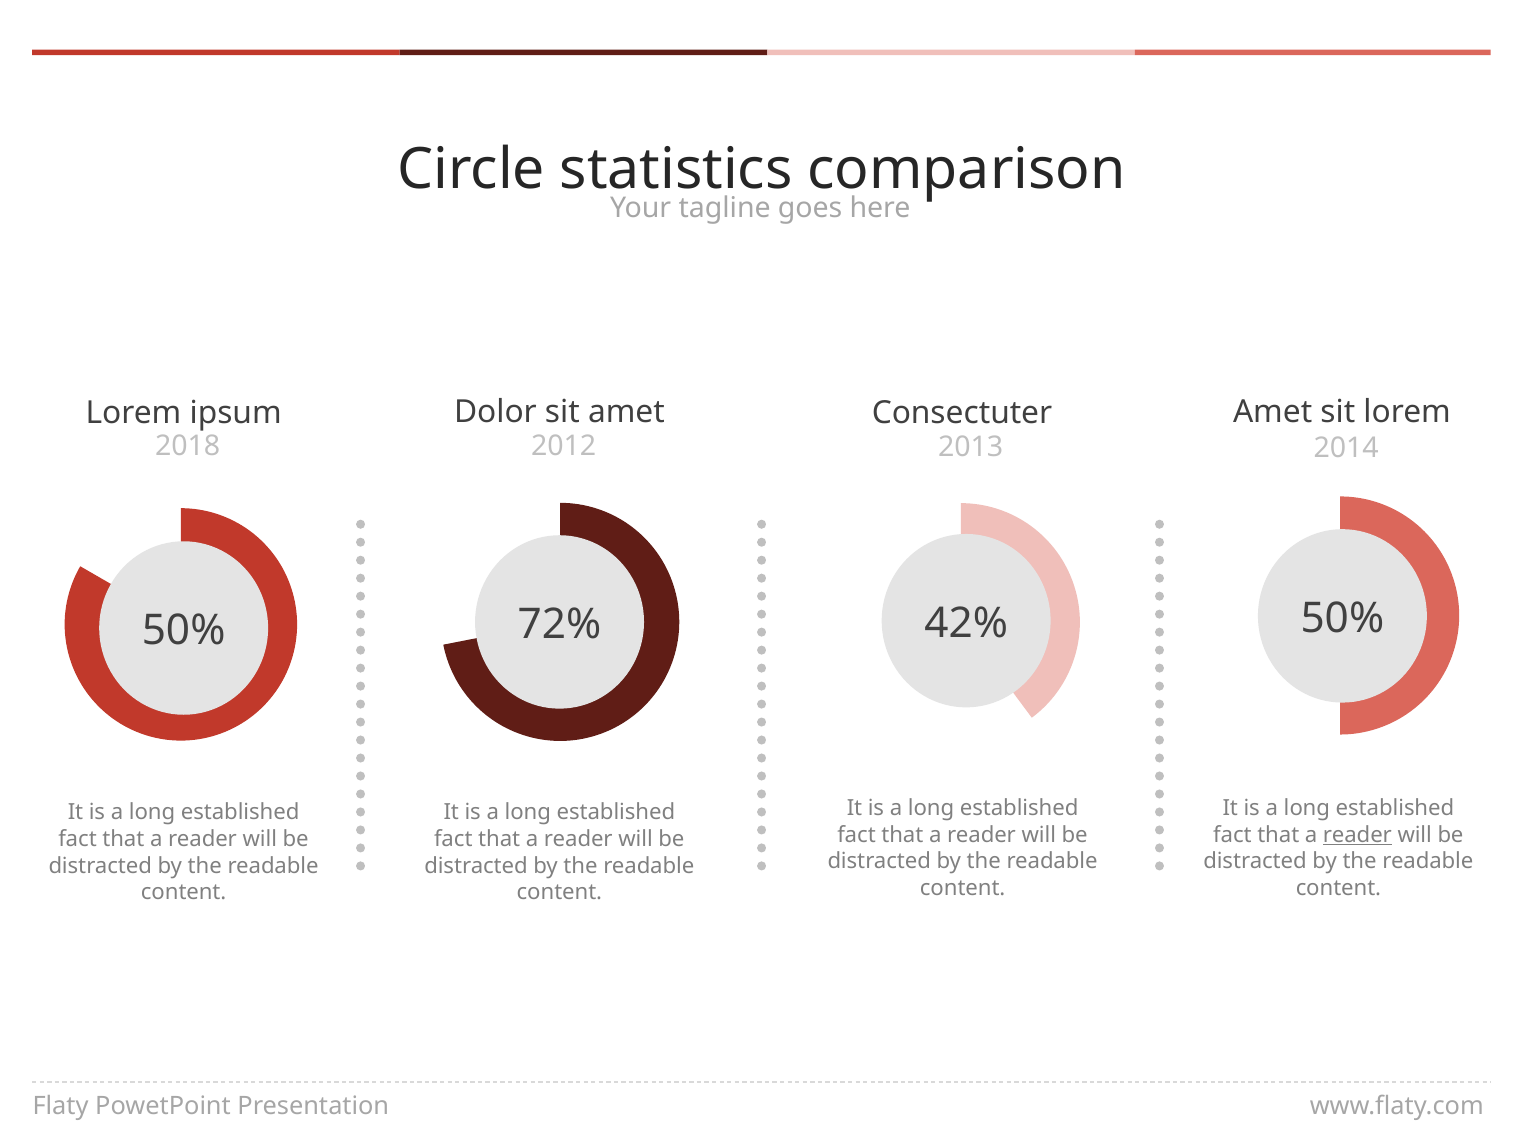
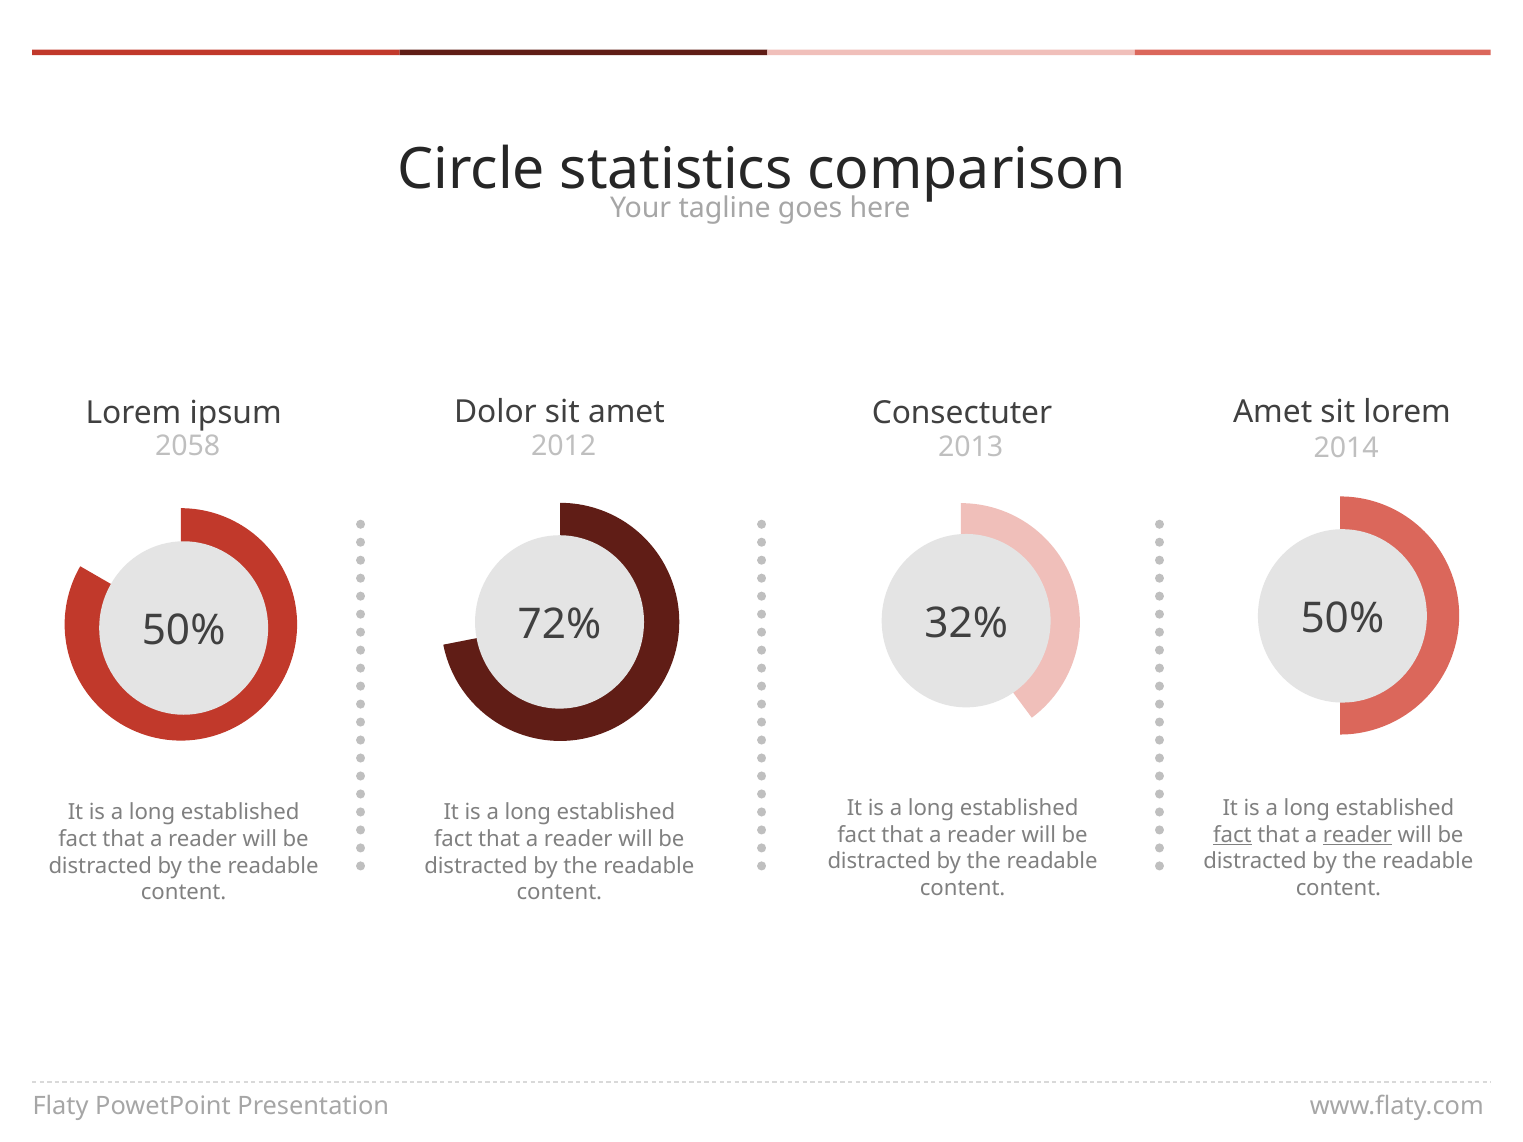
2018: 2018 -> 2058 (188, 447)
42%: 42% -> 32% (966, 624)
fact underline: none -> present (1232, 835)
